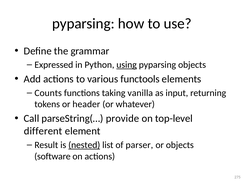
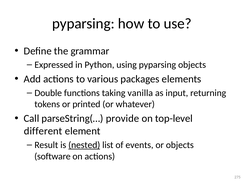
using underline: present -> none (127, 65)
functools: functools -> packages (140, 79)
Counts: Counts -> Double (48, 93)
header: header -> printed (86, 104)
parser: parser -> events (139, 145)
